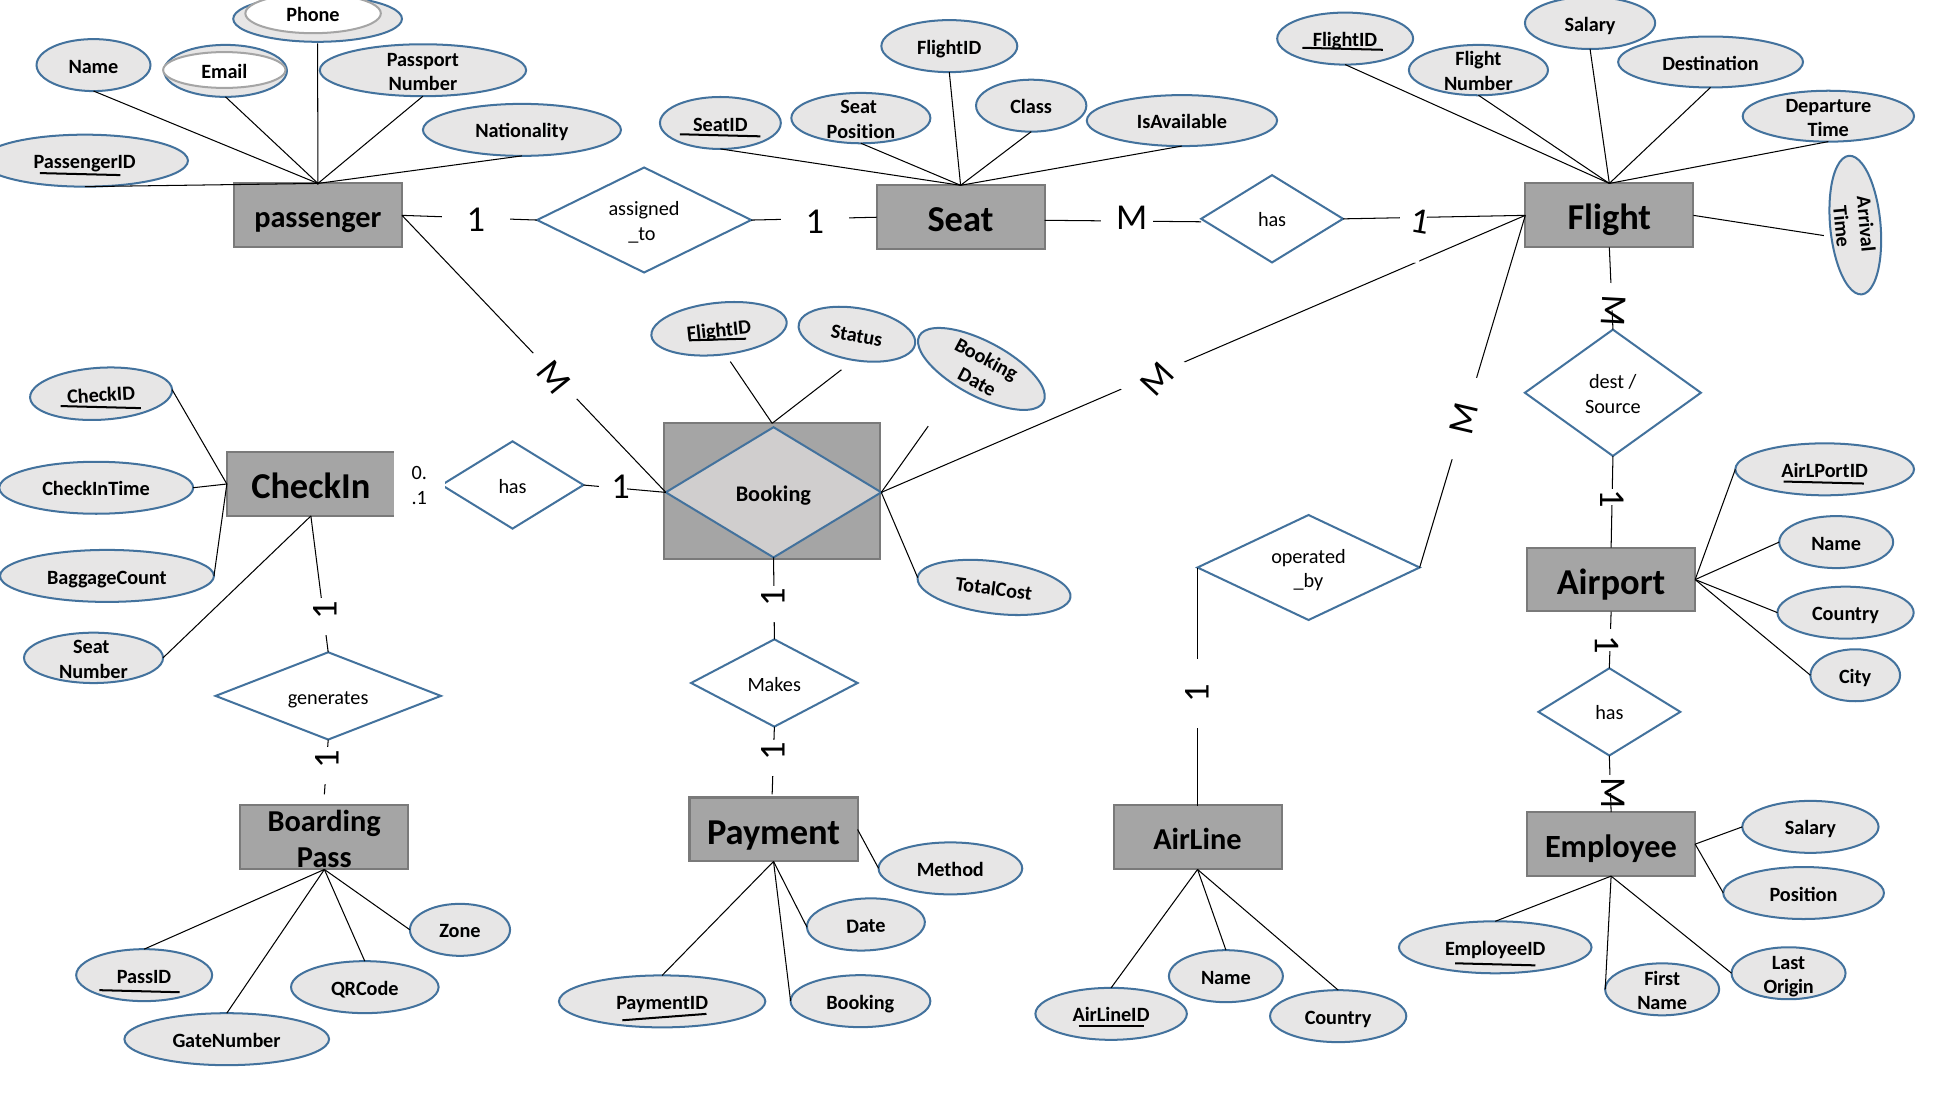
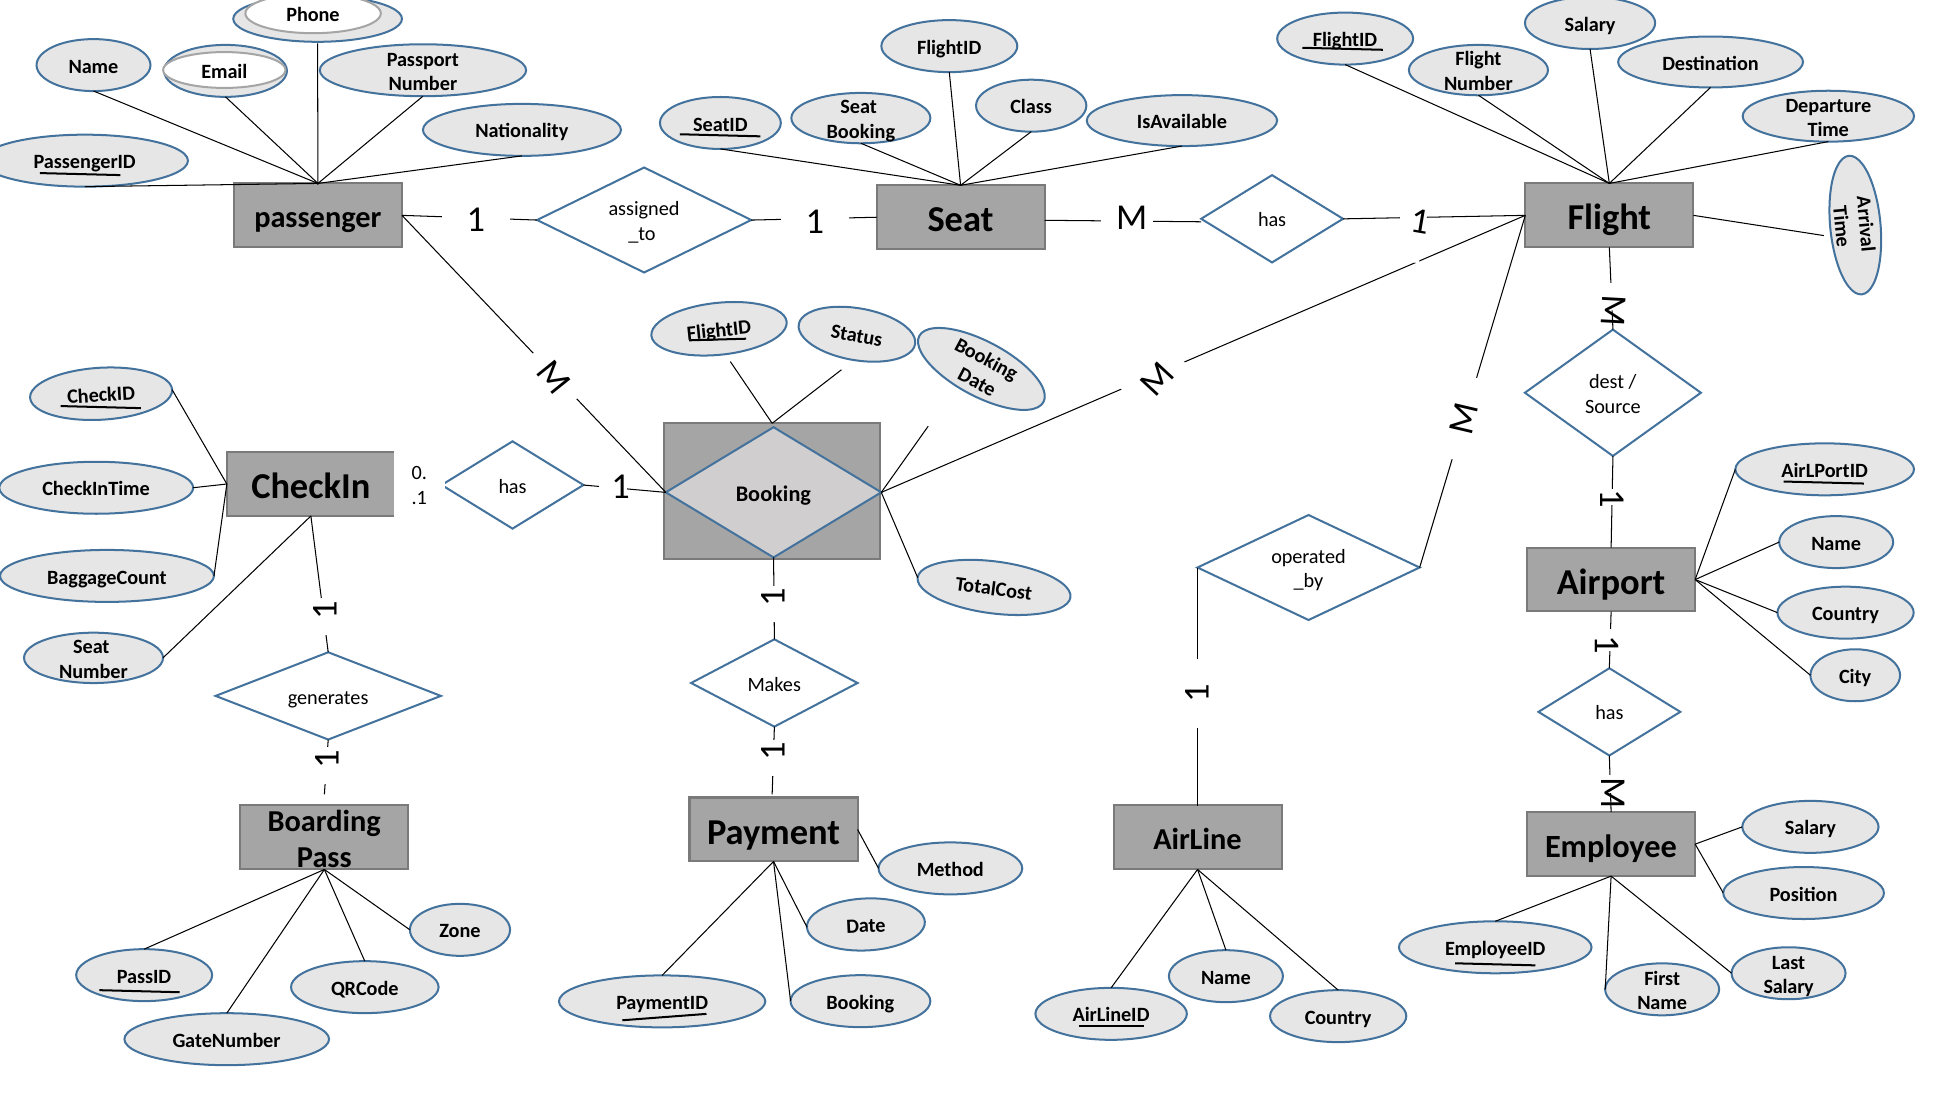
Position: Position -> Booking (861, 132)
Origin: Origin -> Salary (1789, 986)
